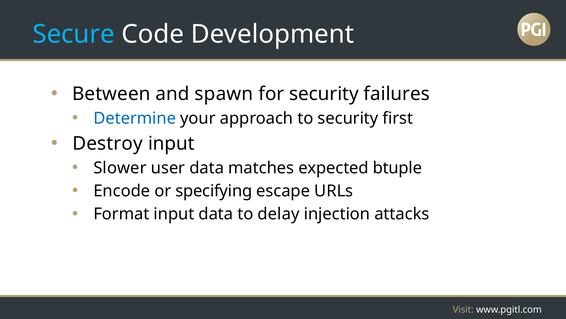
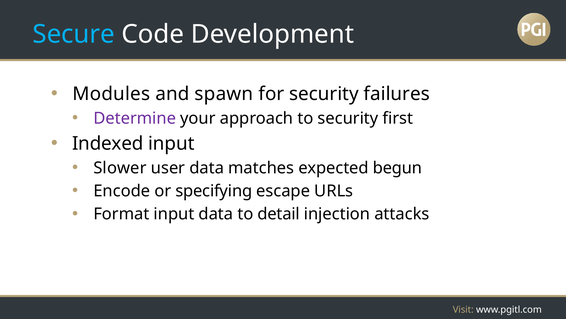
Between: Between -> Modules (111, 94)
Determine colour: blue -> purple (135, 118)
Destroy: Destroy -> Indexed (108, 143)
btuple: btuple -> begun (397, 168)
delay: delay -> detail (279, 214)
